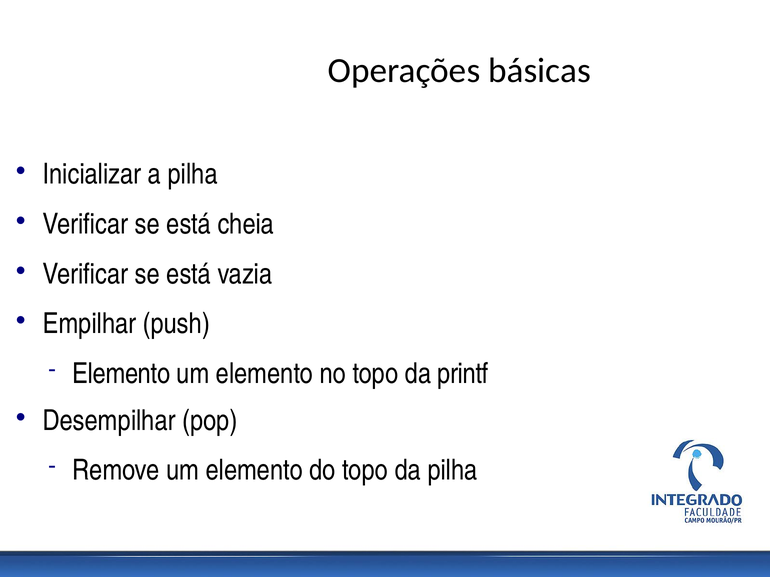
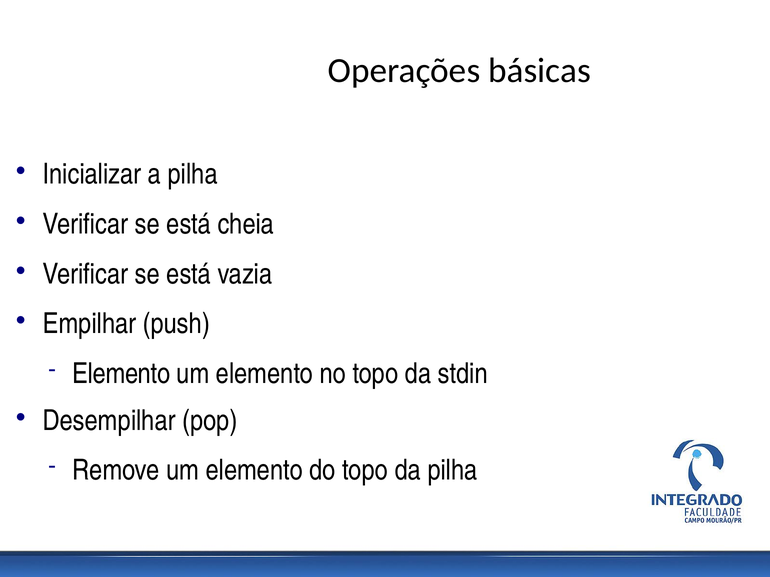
printf: printf -> stdin (463, 374)
